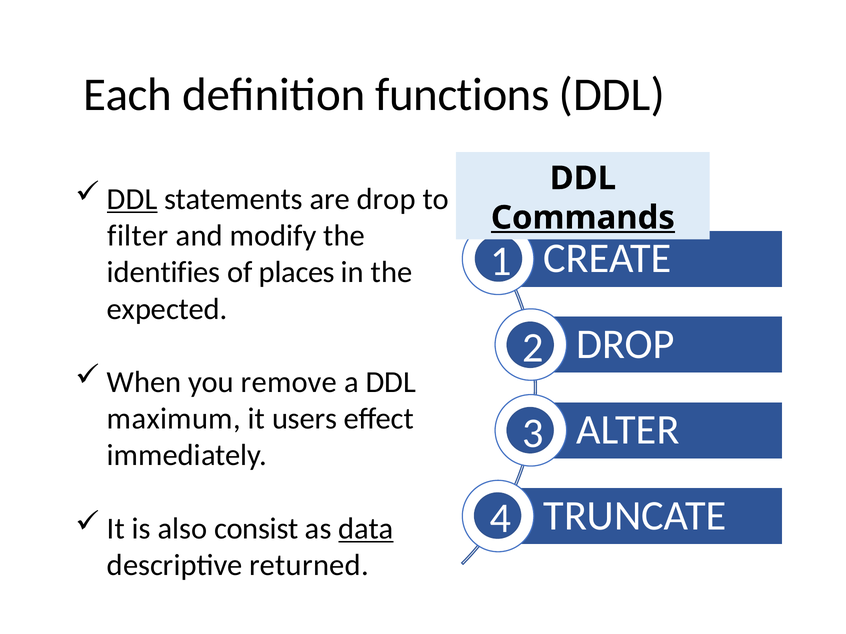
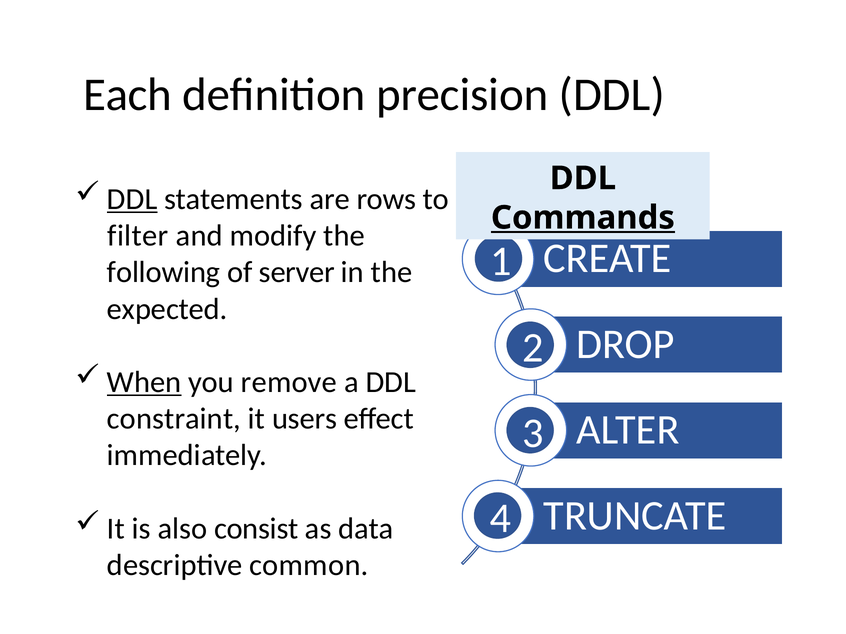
functions: functions -> precision (462, 95)
are drop: drop -> rows (386, 199)
identifies: identifies -> following (164, 273)
places: places -> server (297, 273)
When underline: none -> present (144, 383)
maximum: maximum -> constraint (174, 419)
data underline: present -> none (366, 529)
returned: returned -> common (309, 566)
